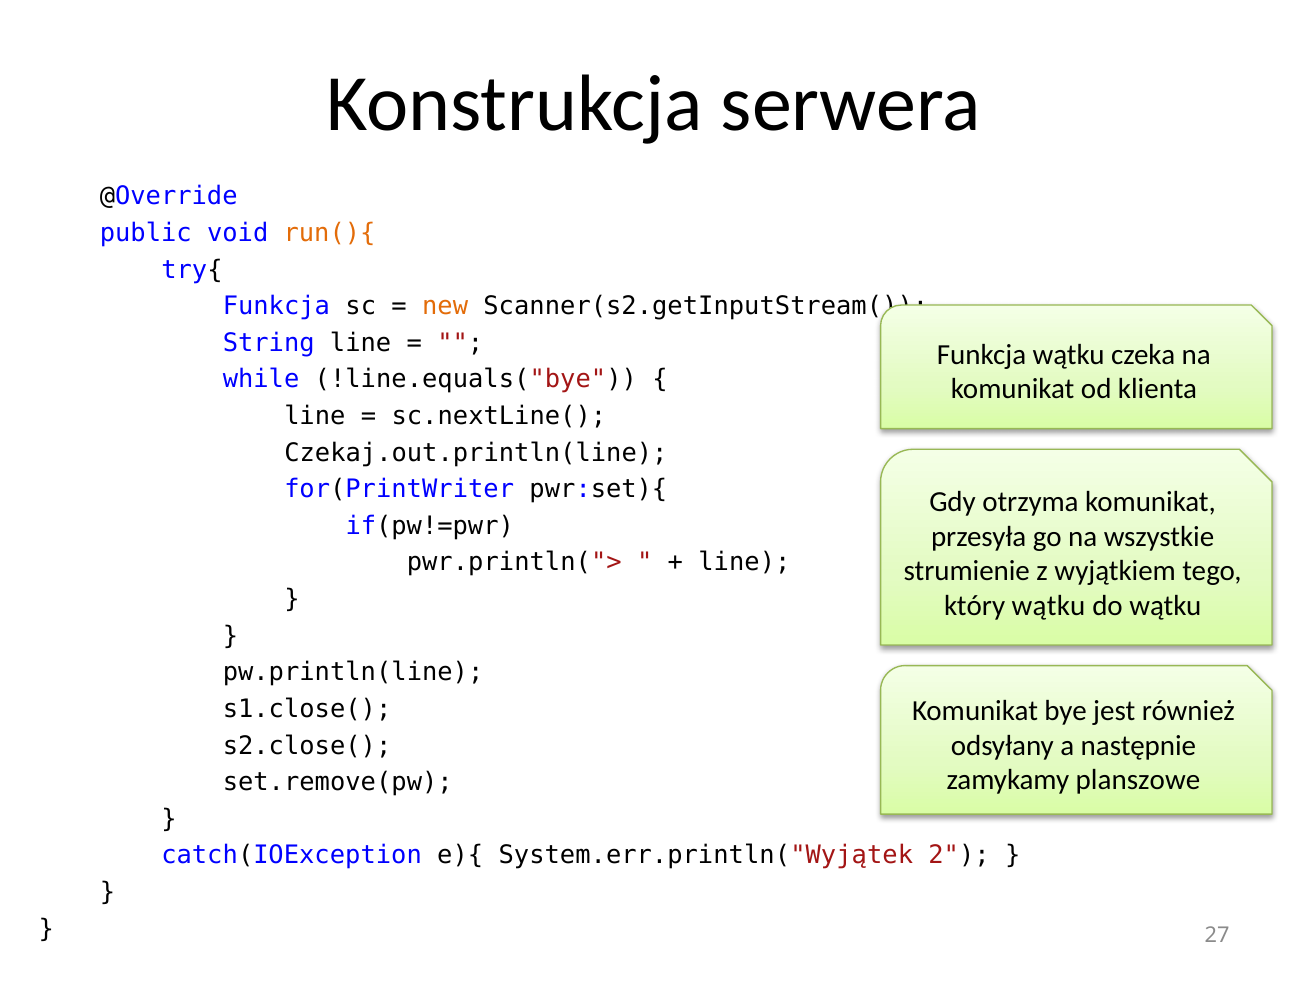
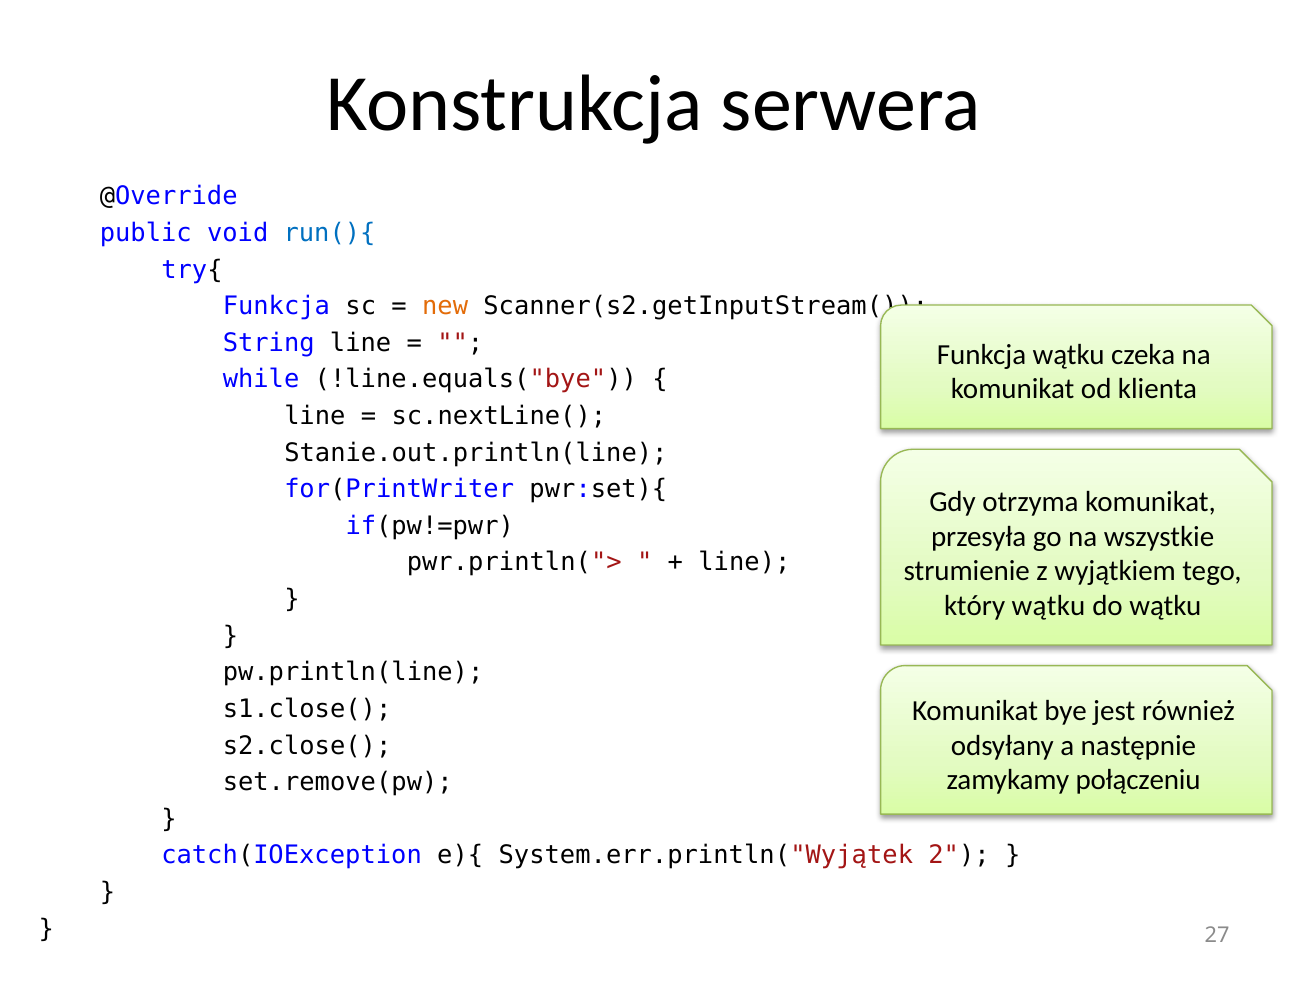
run(){ colour: orange -> blue (330, 233)
Czekaj.out.println(line: Czekaj.out.println(line -> Stanie.out.println(line (476, 453)
planszowe: planszowe -> połączeniu (1138, 780)
